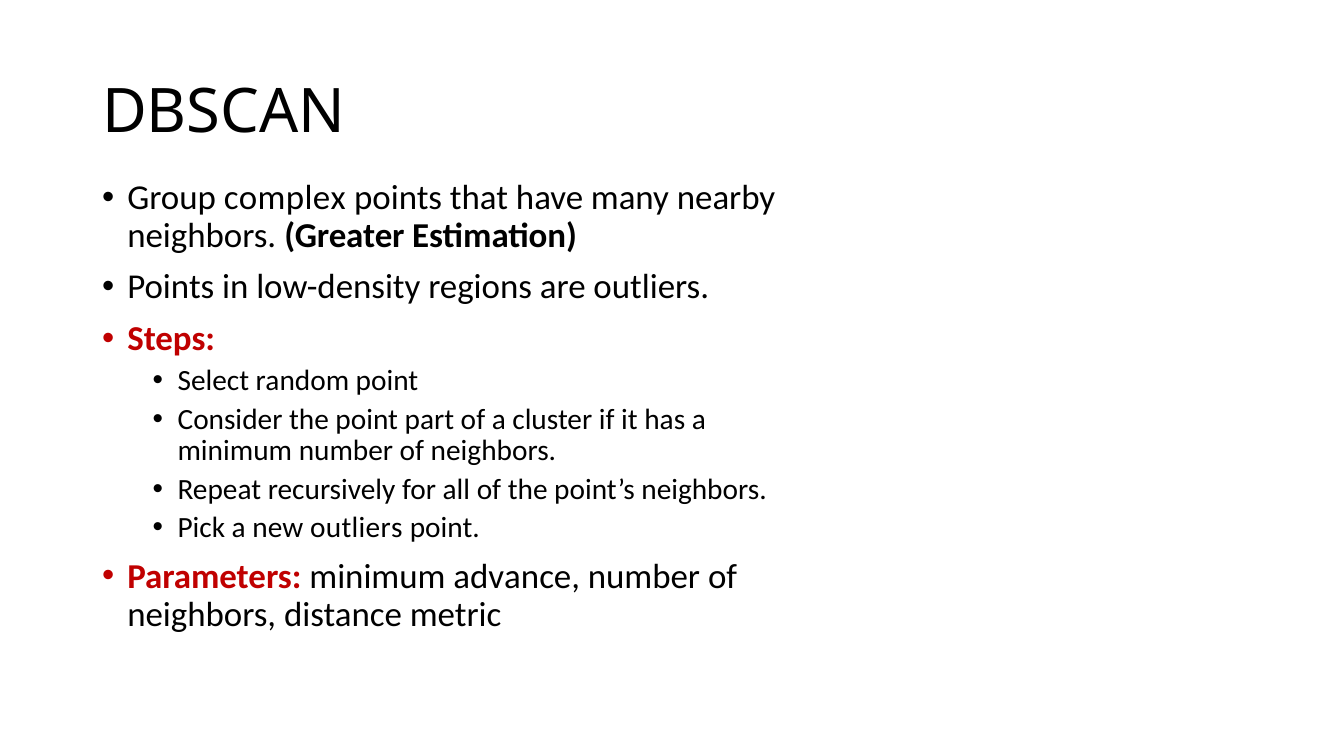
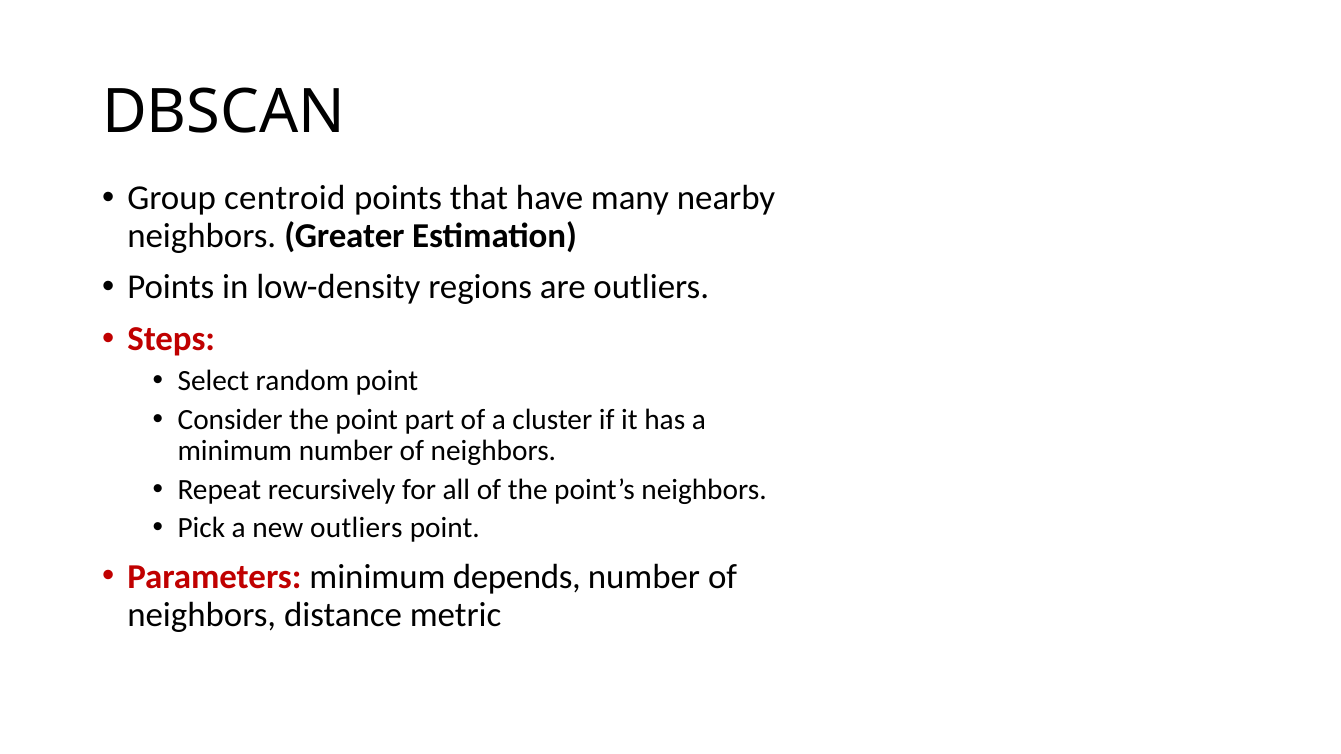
complex: complex -> centroid (285, 198)
advance: advance -> depends (517, 577)
